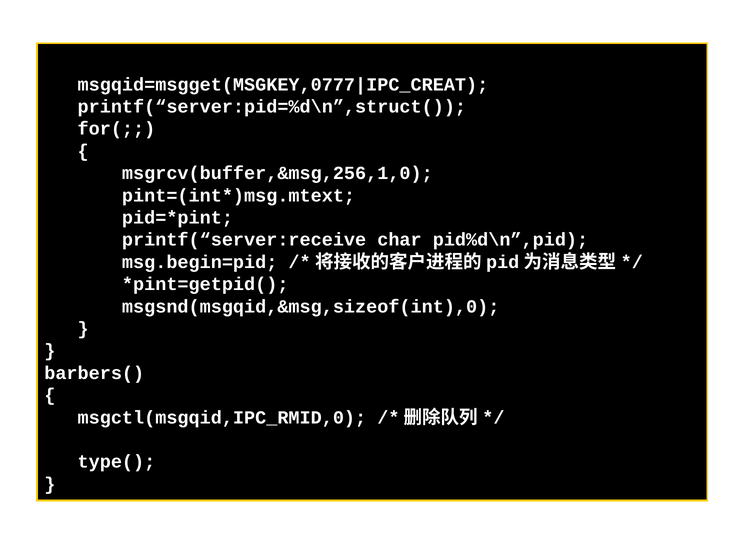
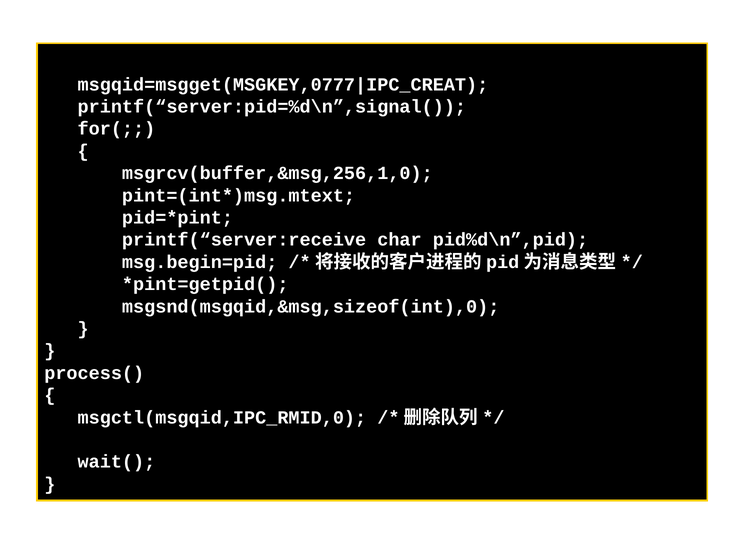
printf(“server:pid=%d\n”,struct(: printf(“server:pid=%d\n”,struct( -> printf(“server:pid=%d\n”,signal( (272, 107)
barbers(: barbers( -> process( (94, 373)
type(: type( -> wait( (116, 462)
